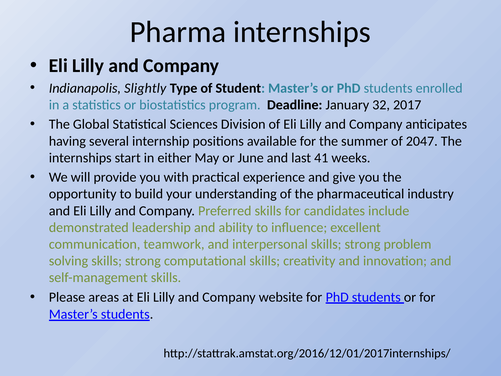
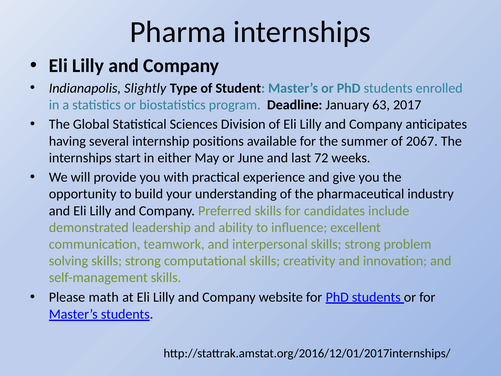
32: 32 -> 63 (381, 105)
2047: 2047 -> 2067 (422, 141)
41: 41 -> 72 (321, 158)
areas: areas -> math (104, 297)
